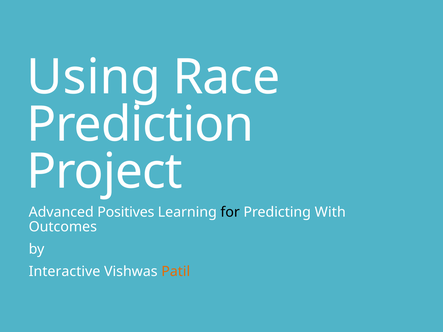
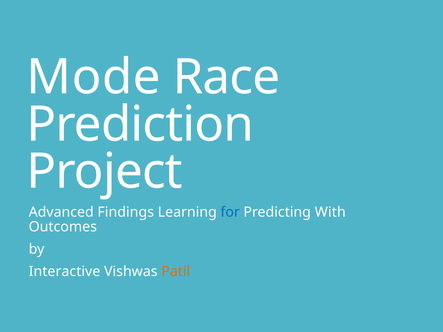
Using: Using -> Mode (94, 77)
Positives: Positives -> Findings (126, 212)
for colour: black -> blue (230, 212)
